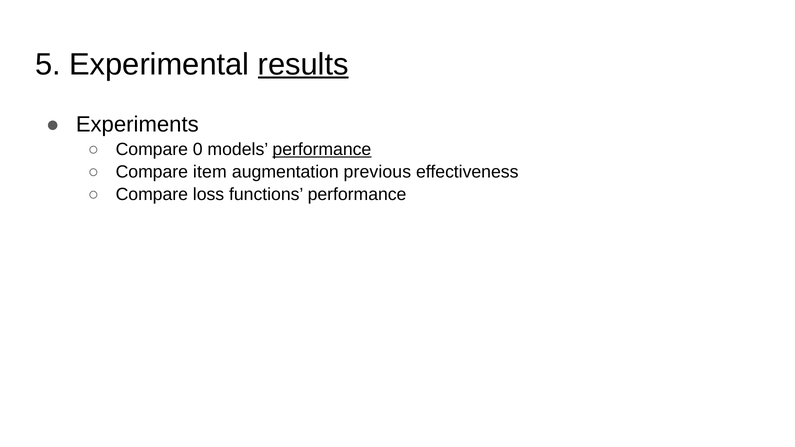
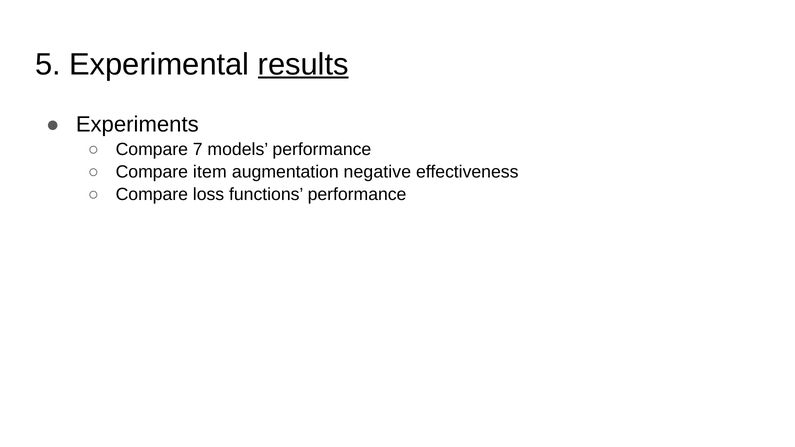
0: 0 -> 7 (198, 149)
performance underline: present -> none (322, 149)
previous: previous -> negative (377, 172)
